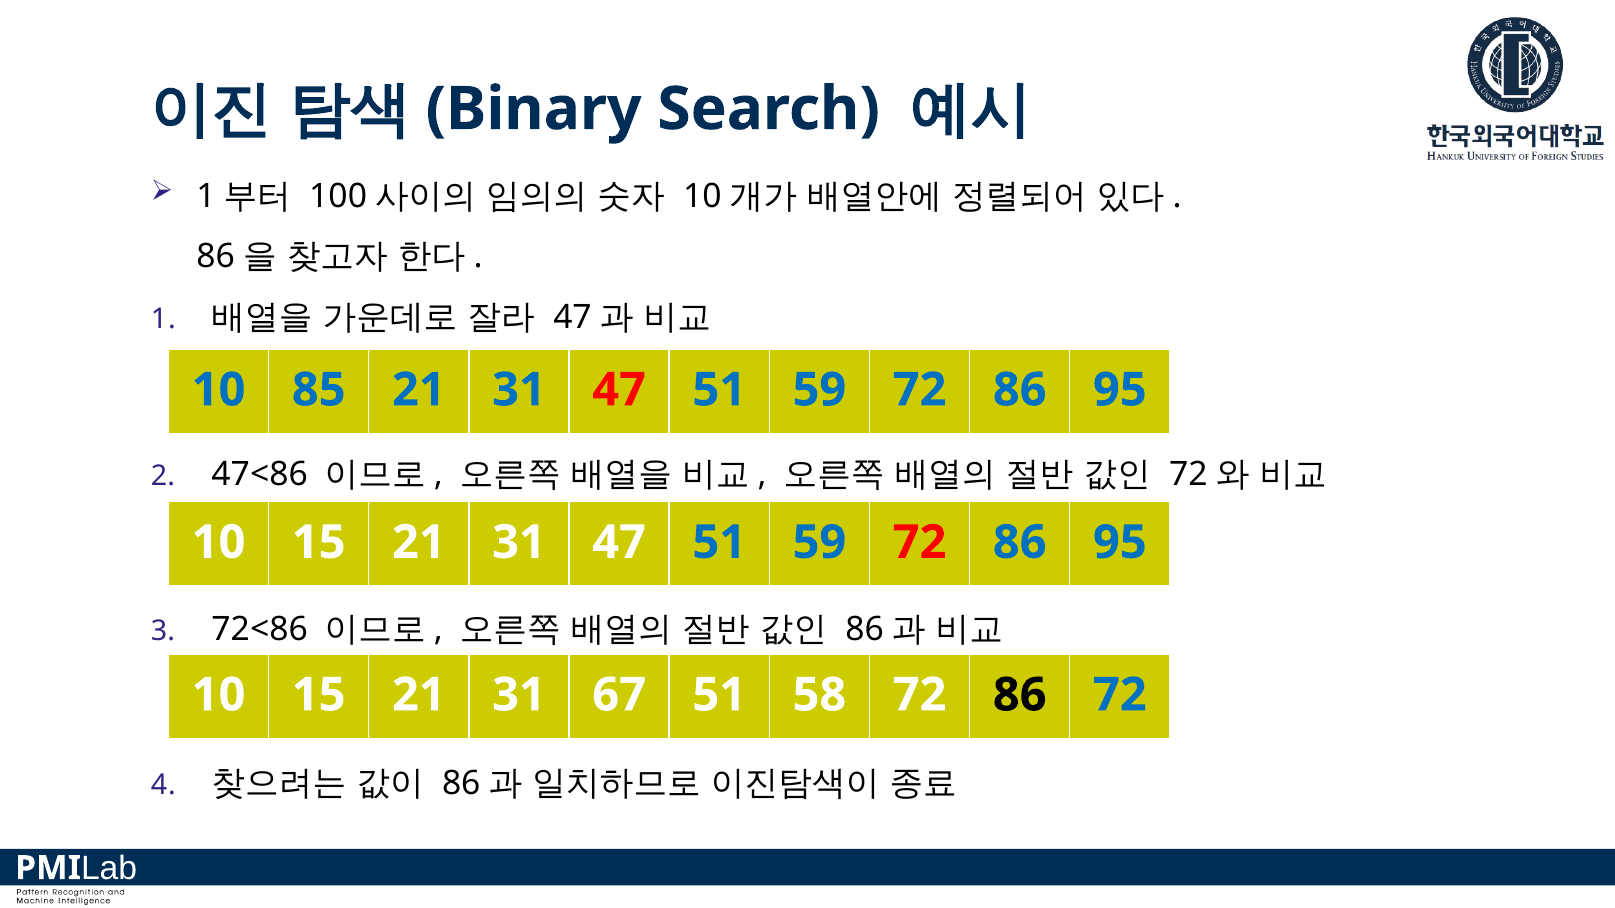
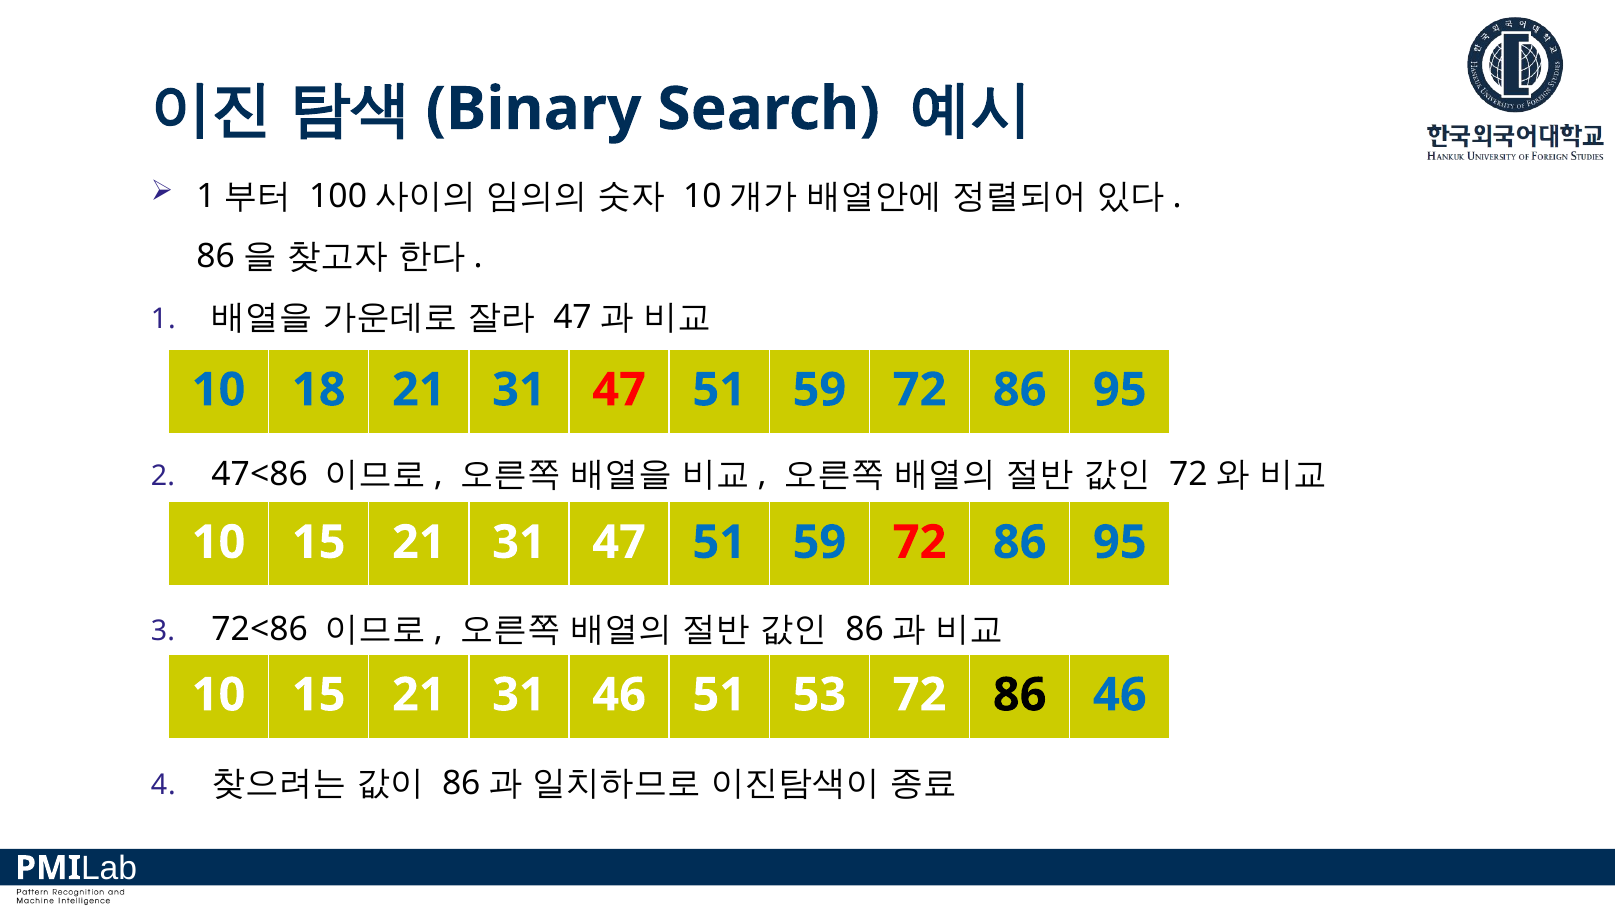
85: 85 -> 18 (319, 390)
31 67: 67 -> 46 (619, 695)
58: 58 -> 53 (819, 695)
86 72: 72 -> 46 (1120, 695)
